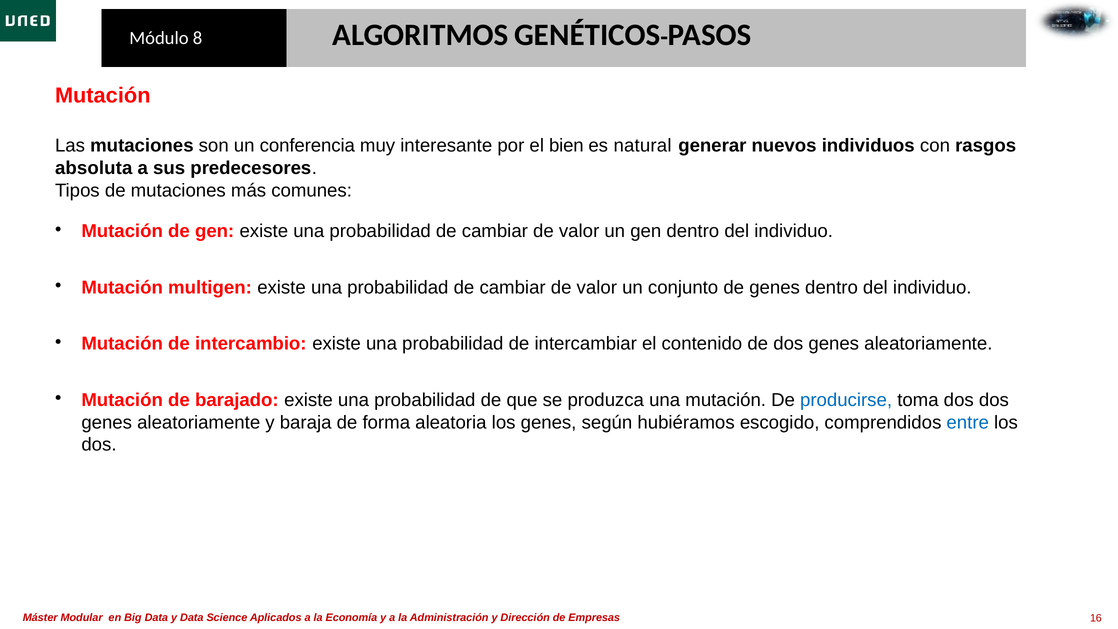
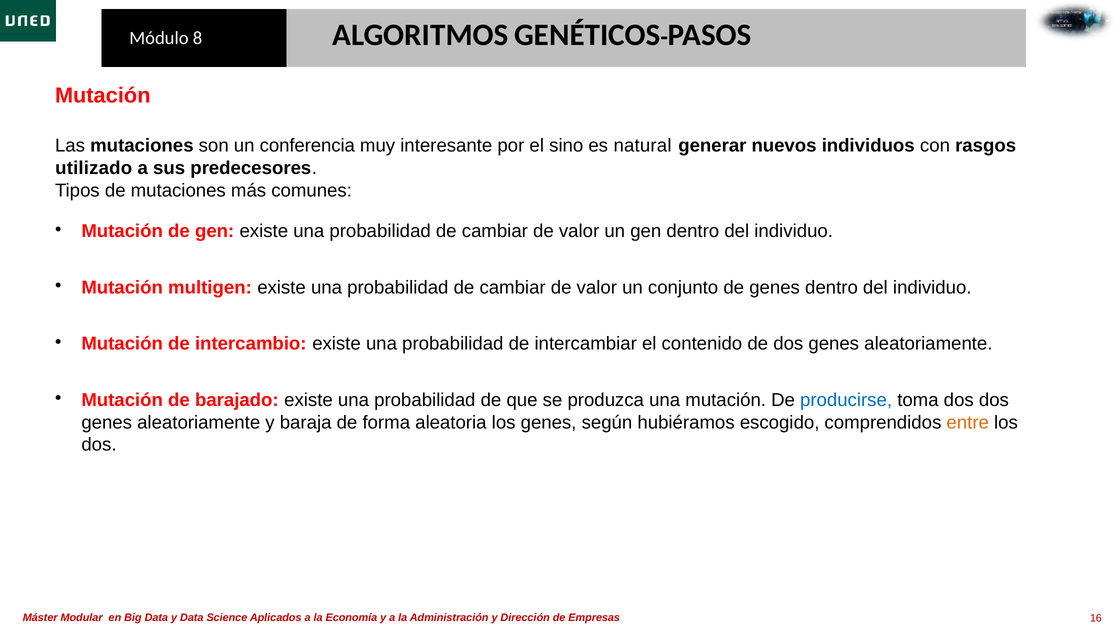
bien: bien -> sino (566, 146)
absoluta: absoluta -> utilizado (94, 168)
entre colour: blue -> orange (968, 422)
